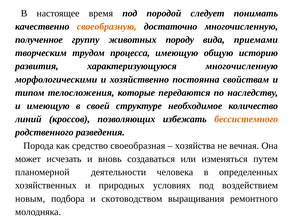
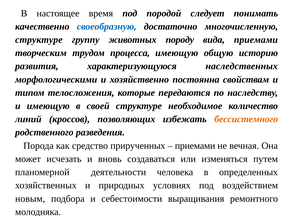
своеобразную colour: orange -> blue (107, 27)
полученное: полученное -> структуре (39, 40)
характеризующуюся многочисленную: многочисленную -> наследственных (242, 66)
своеобразная: своеобразная -> прирученных (138, 146)
хозяйства: хозяйства -> приемами (195, 146)
скотоводством: скотоводством -> себестоимости (132, 199)
